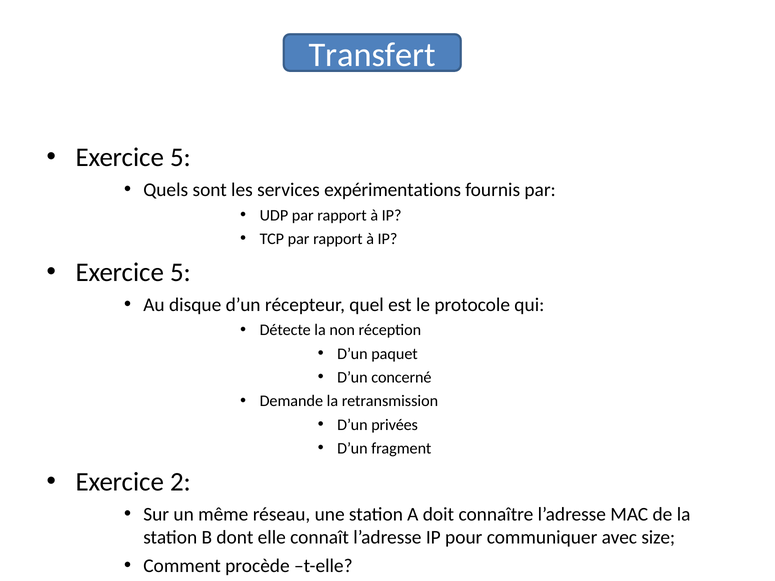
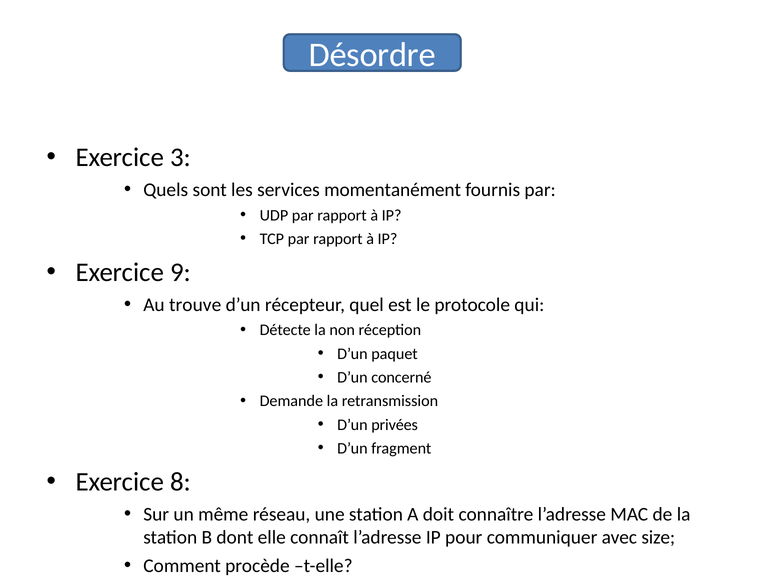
Transfert: Transfert -> Désordre (372, 55)
5: 5 -> 3 (181, 158)
expérimentations: expérimentations -> momentanément (393, 190)
5: 5 -> 9 (181, 272)
disque: disque -> trouve (195, 305)
2: 2 -> 8 (181, 482)
